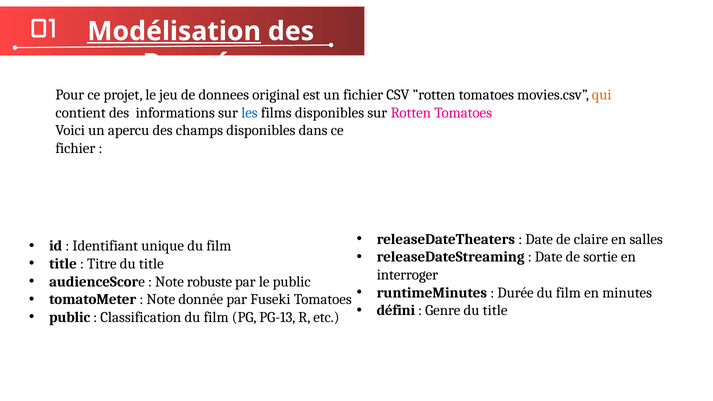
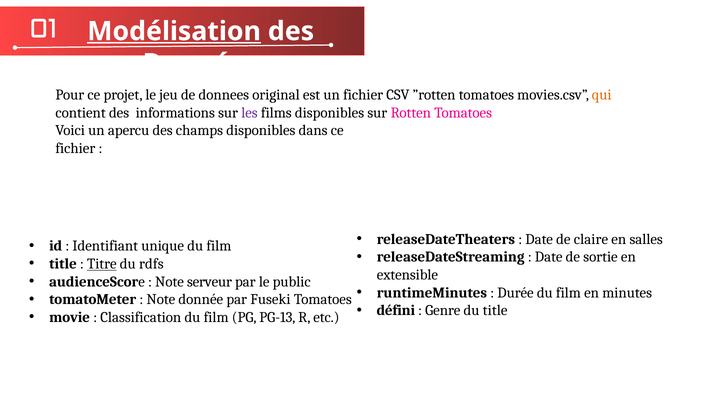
les colour: blue -> purple (249, 113)
Titre underline: none -> present (102, 264)
title: title -> rdfs (151, 264)
interroger: interroger -> extensible (407, 275)
robuste: robuste -> serveur (209, 282)
public: public -> movie (70, 317)
